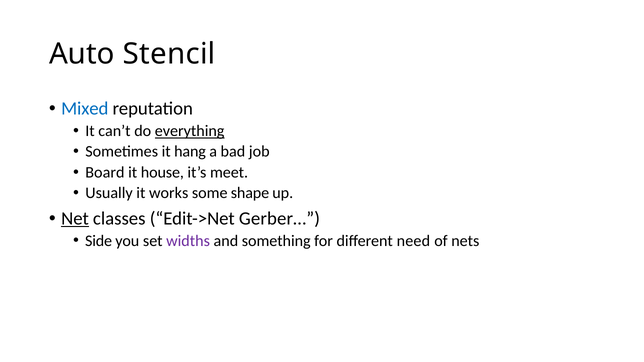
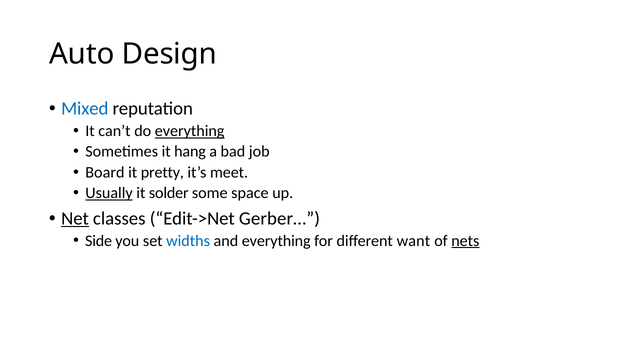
Stencil: Stencil -> Design (169, 54)
house: house -> pretty (162, 172)
Usually underline: none -> present (109, 193)
works: works -> solder (169, 193)
shape: shape -> space (250, 193)
widths colour: purple -> blue (188, 241)
and something: something -> everything (276, 241)
need: need -> want (413, 241)
nets underline: none -> present (465, 241)
